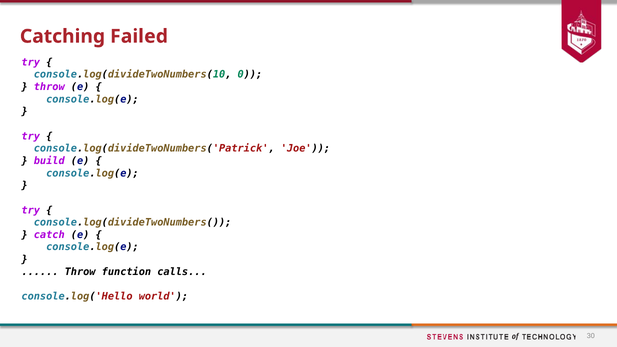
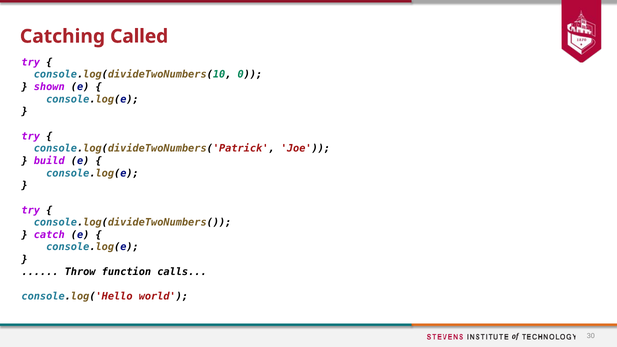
Failed: Failed -> Called (139, 36)
throw: throw -> shown (49, 87)
